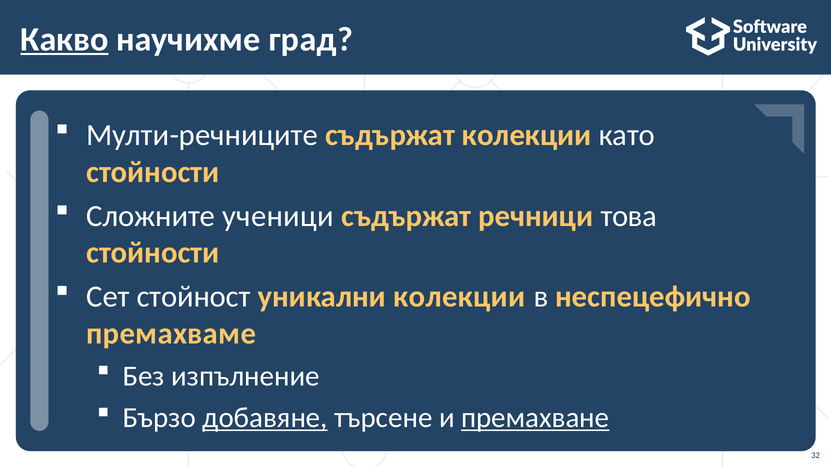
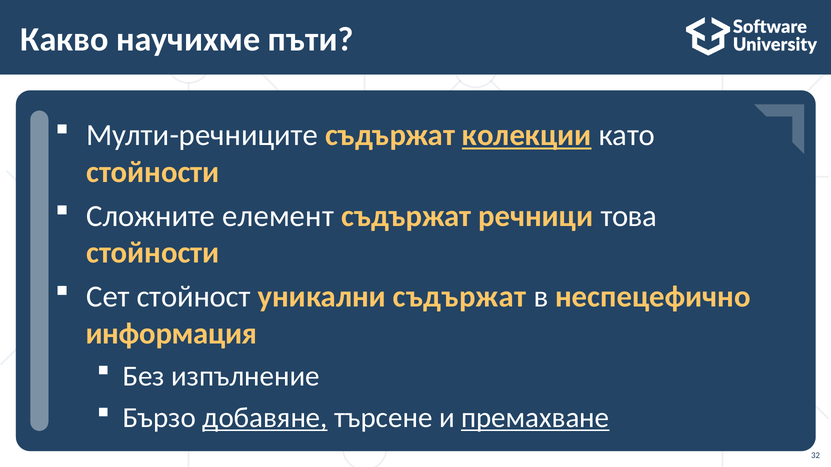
Какво underline: present -> none (64, 39)
град: град -> пъти (311, 39)
колекции underline: none -> present (527, 135)
ученици: ученици -> елемент (278, 216)
уникални колекции: колекции -> съдържат (459, 297)
премахваме: премахваме -> информация (171, 334)
